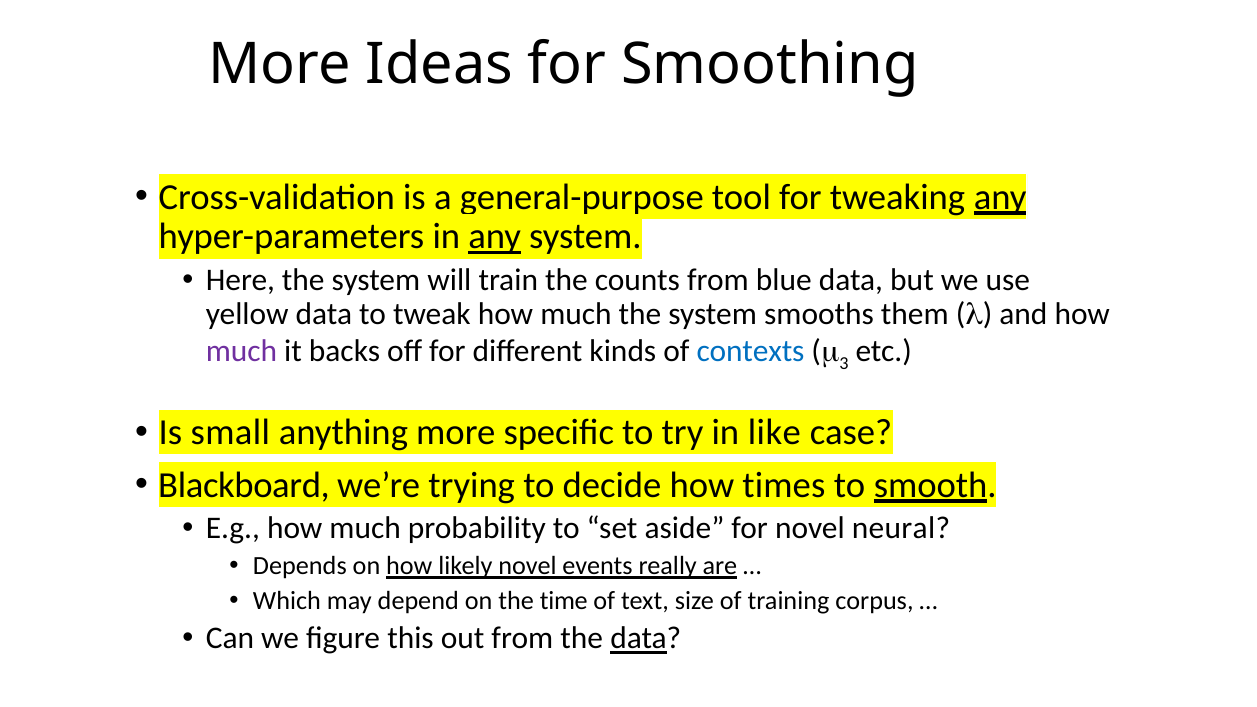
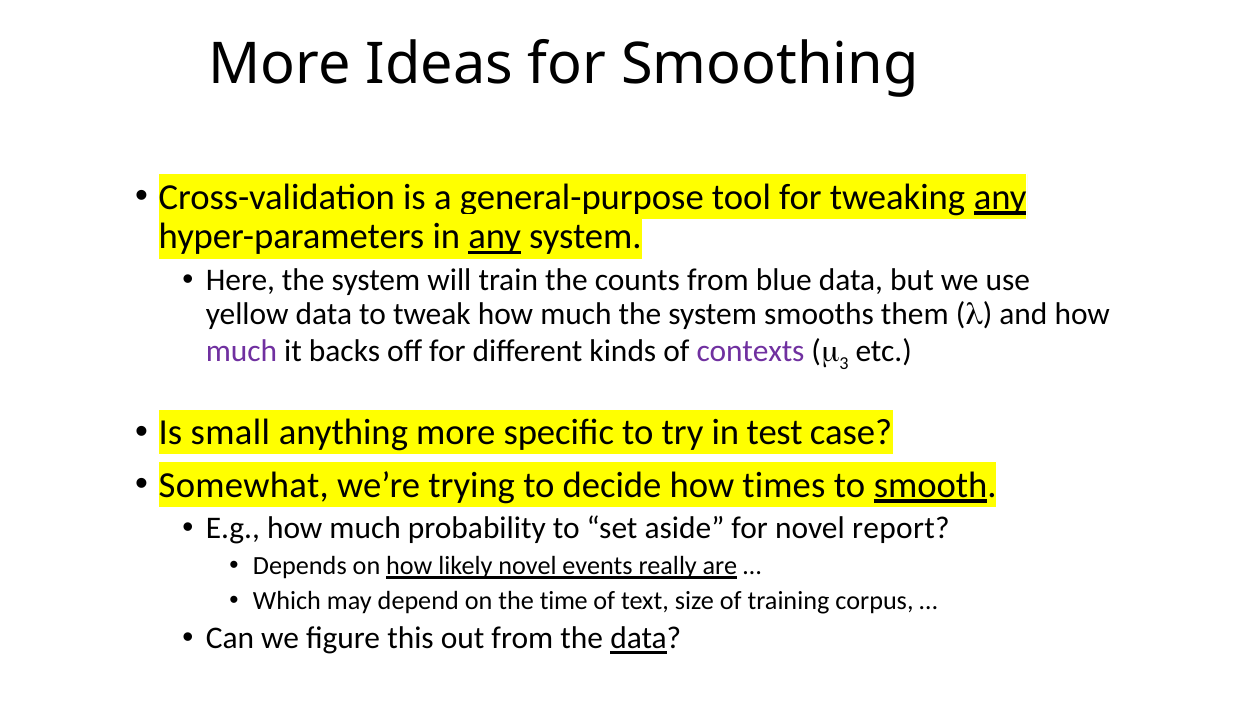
contexts colour: blue -> purple (750, 352)
like: like -> test (775, 433)
Blackboard: Blackboard -> Somewhat (244, 485)
neural: neural -> report (901, 529)
